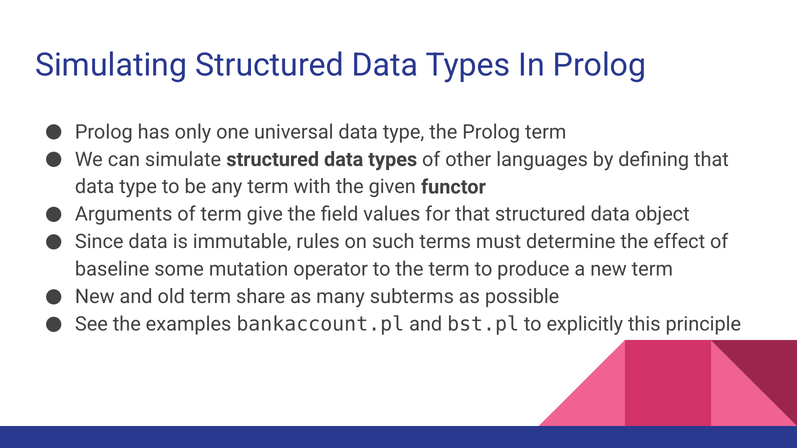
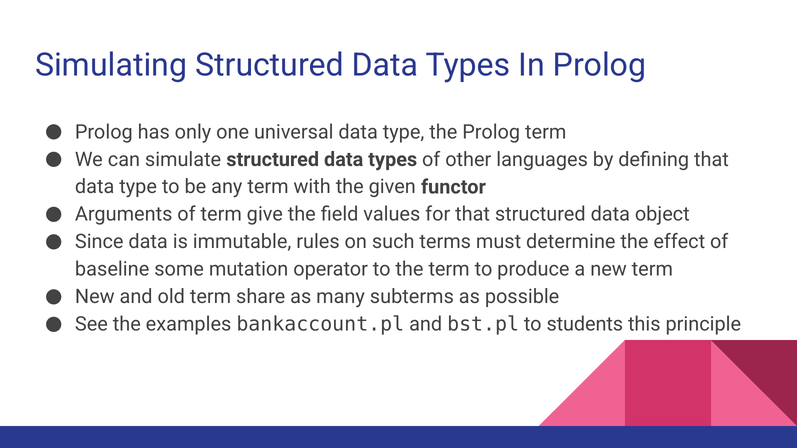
explicitly: explicitly -> students (585, 324)
